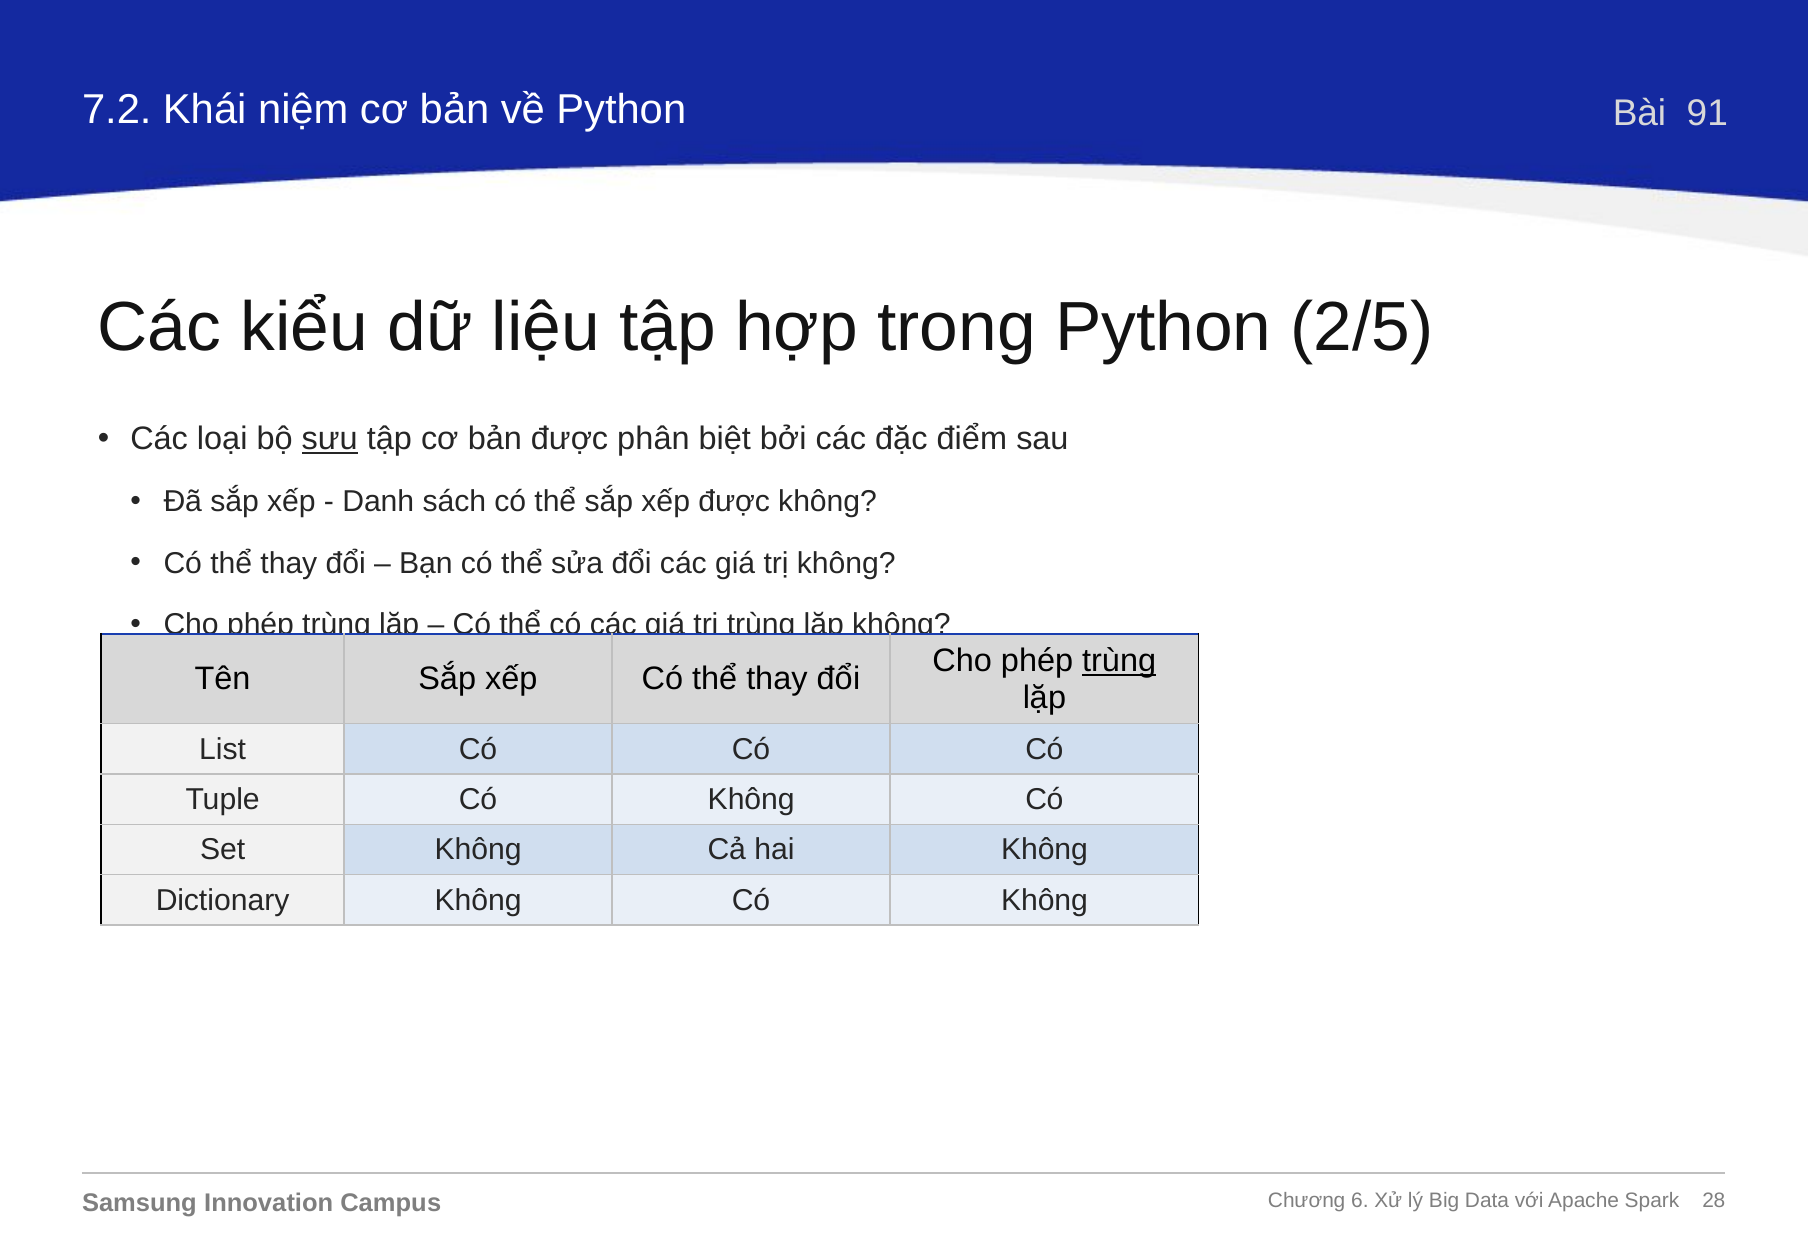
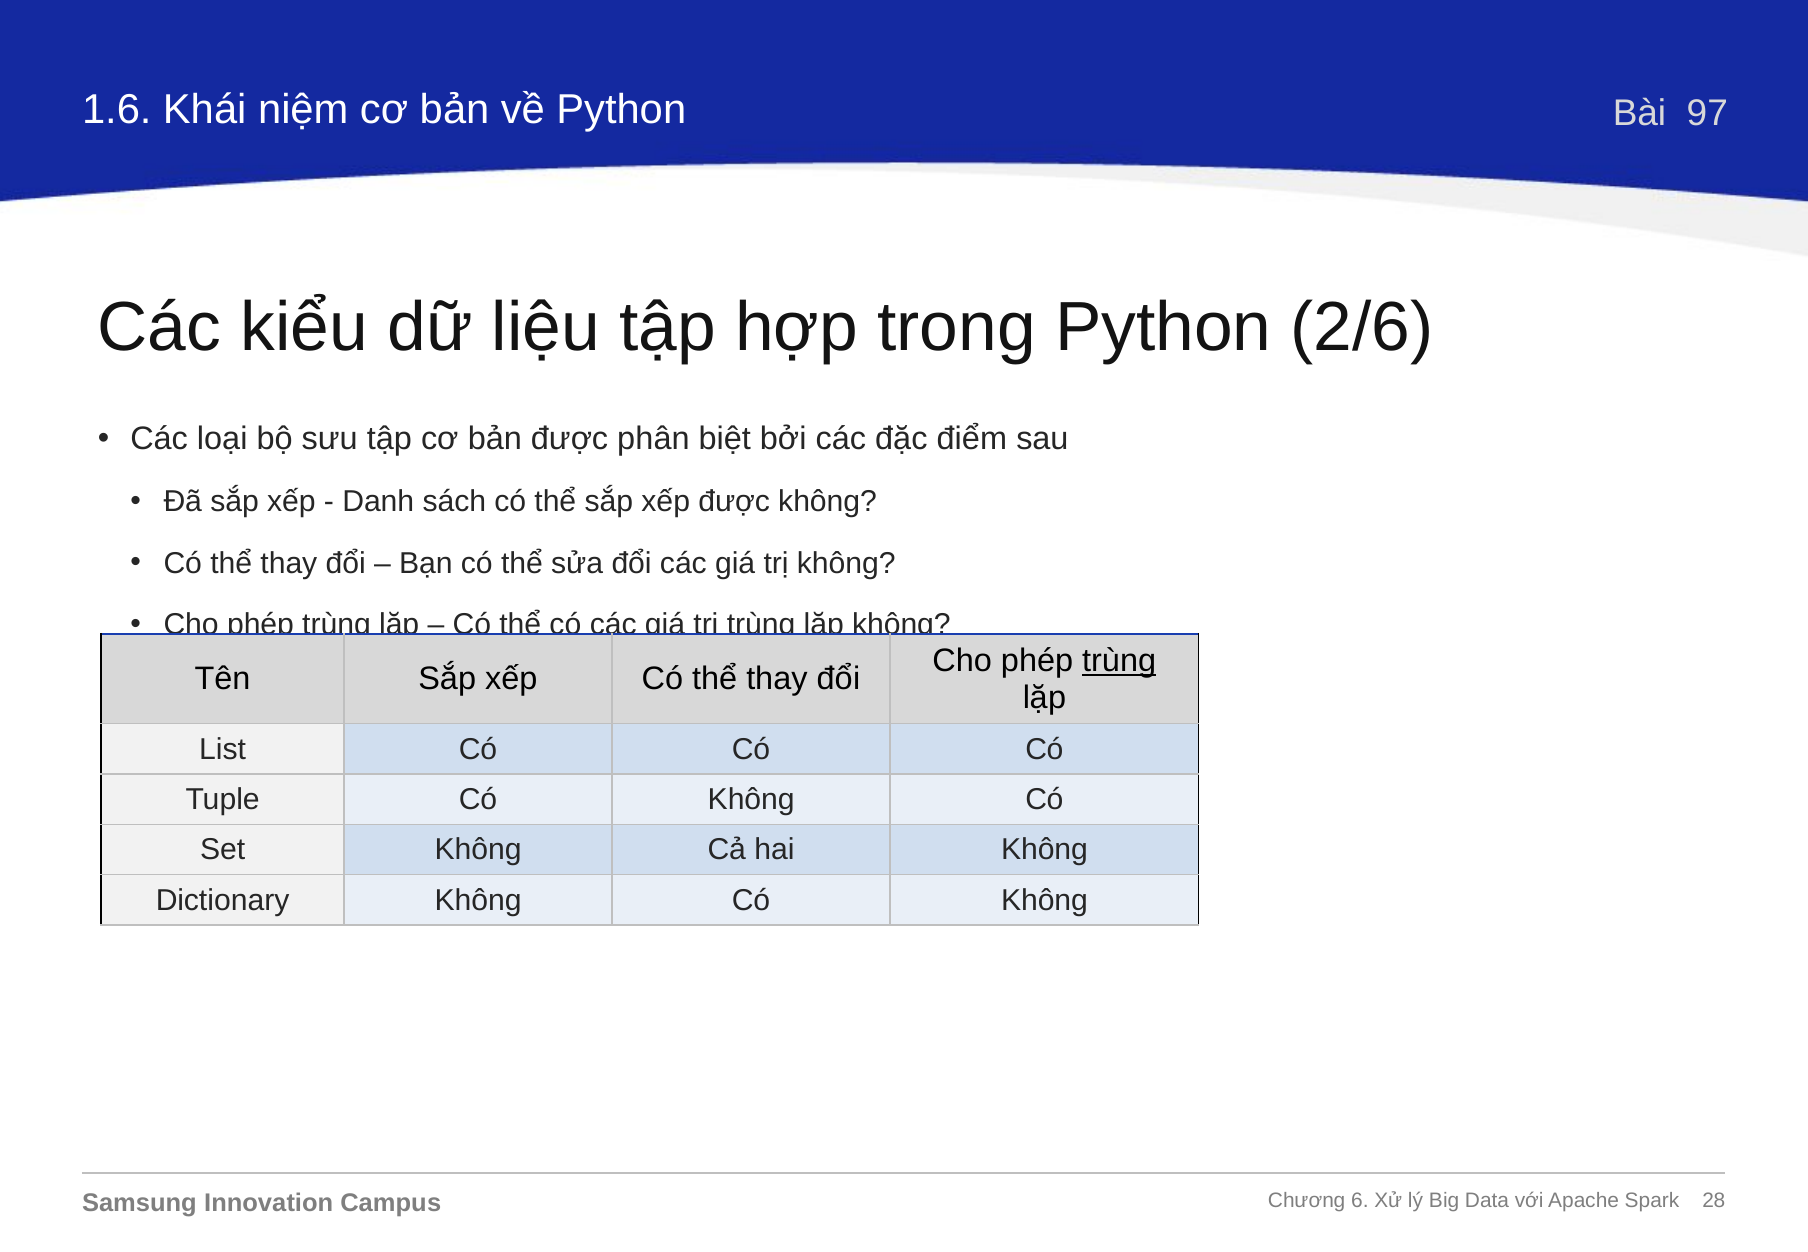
7.2: 7.2 -> 1.6 (117, 110)
91: 91 -> 97 (1707, 113)
2/5: 2/5 -> 2/6 (1362, 328)
sưu underline: present -> none (330, 439)
